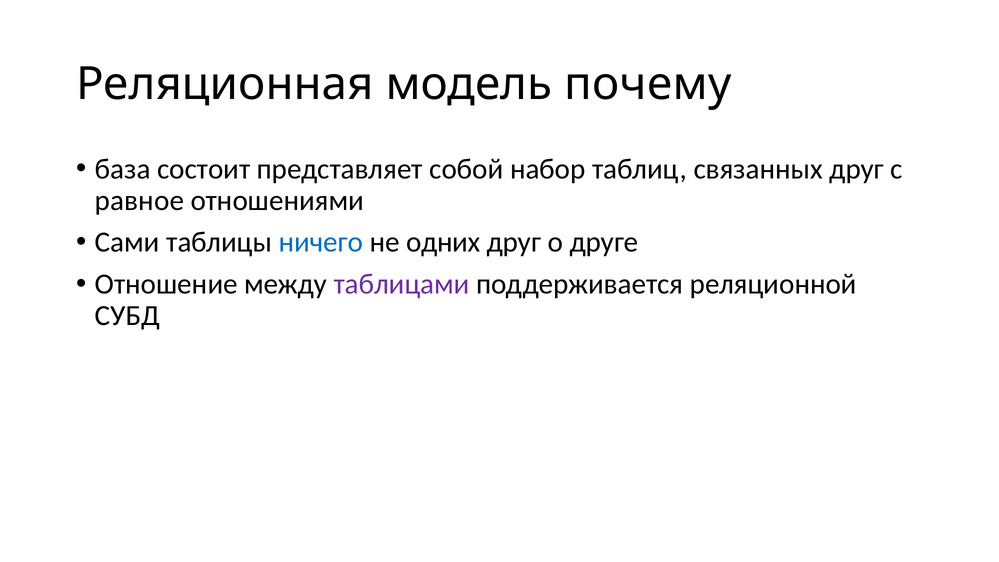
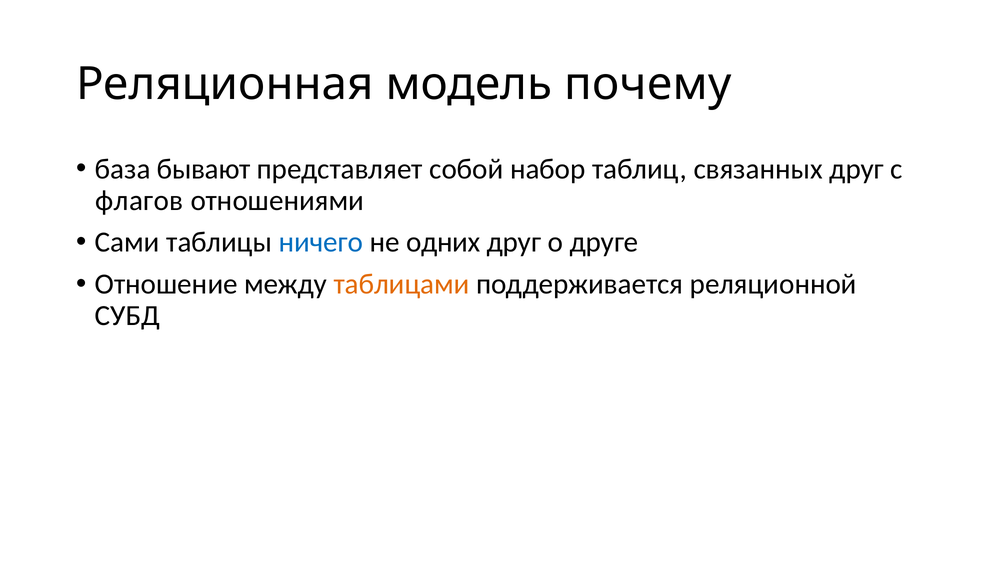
состоит: состоит -> бывают (204, 169)
равное: равное -> флагов (139, 200)
таблицами colour: purple -> orange (402, 284)
